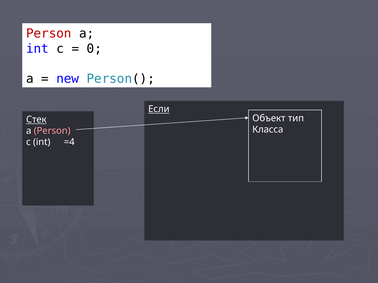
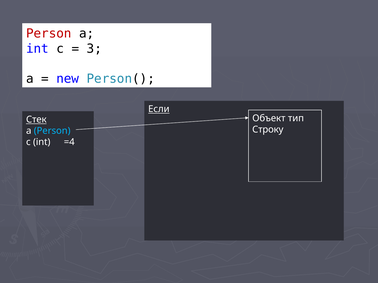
0: 0 -> 3 (94, 49)
Класса: Класса -> Строку (268, 130)
Person colour: pink -> light blue (52, 131)
